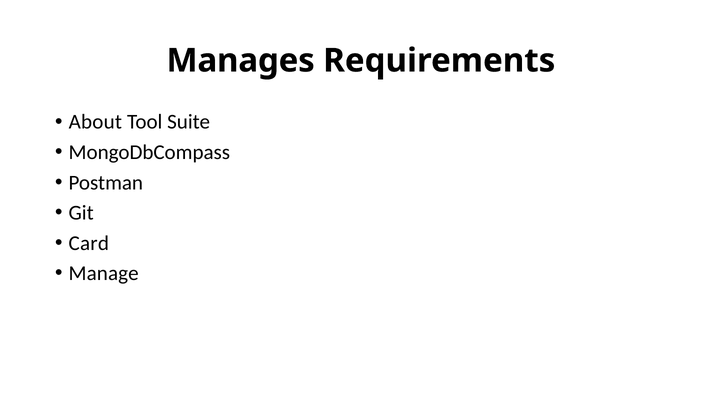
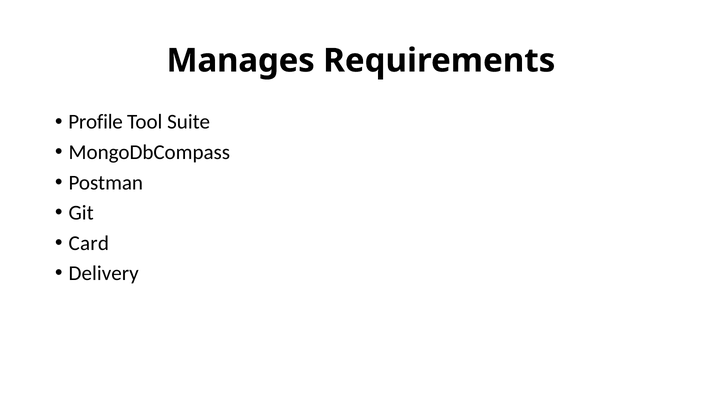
About: About -> Profile (96, 122)
Manage: Manage -> Delivery (104, 273)
